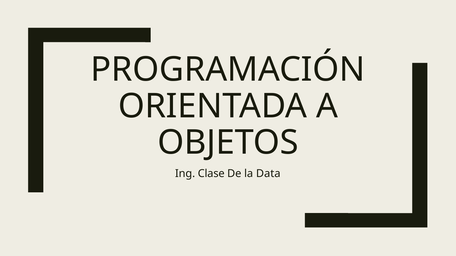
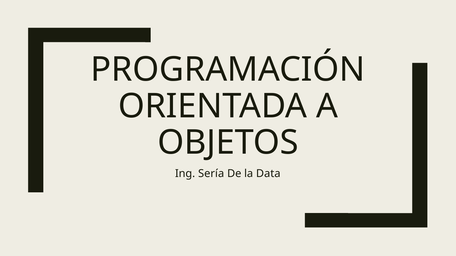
Clase: Clase -> Sería (211, 174)
